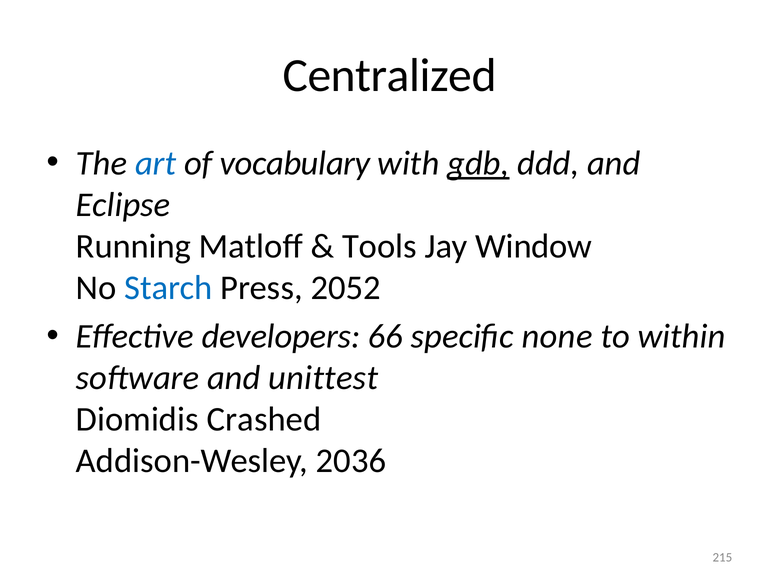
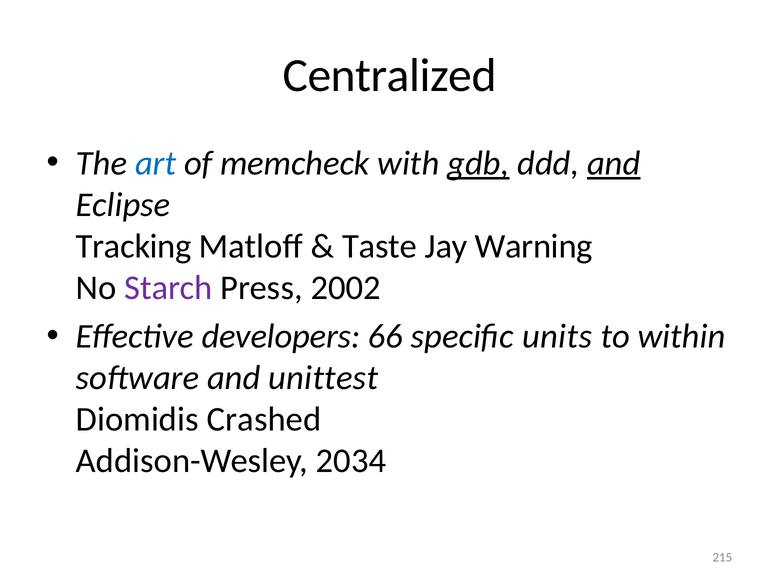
vocabulary: vocabulary -> memcheck (295, 163)
and underline: none -> present (614, 163)
Running: Running -> Tracking (134, 247)
Tools: Tools -> Taste (380, 247)
Window: Window -> Warning (534, 247)
Starch colour: blue -> purple (168, 288)
2052: 2052 -> 2002 (346, 288)
none: none -> units (557, 337)
2036: 2036 -> 2034 (351, 461)
